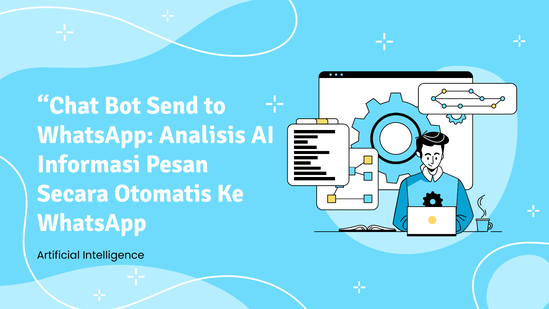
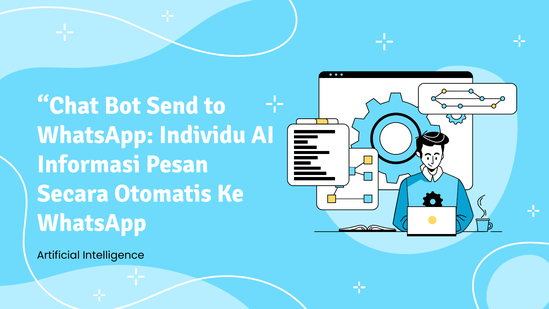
Analisis: Analisis -> Individu (202, 135)
